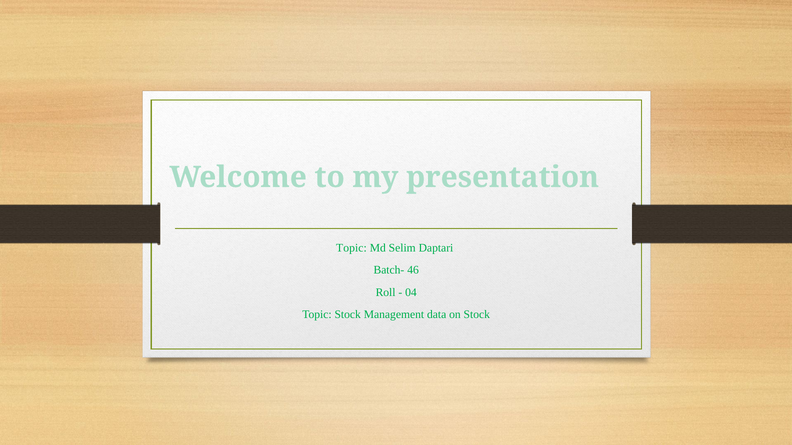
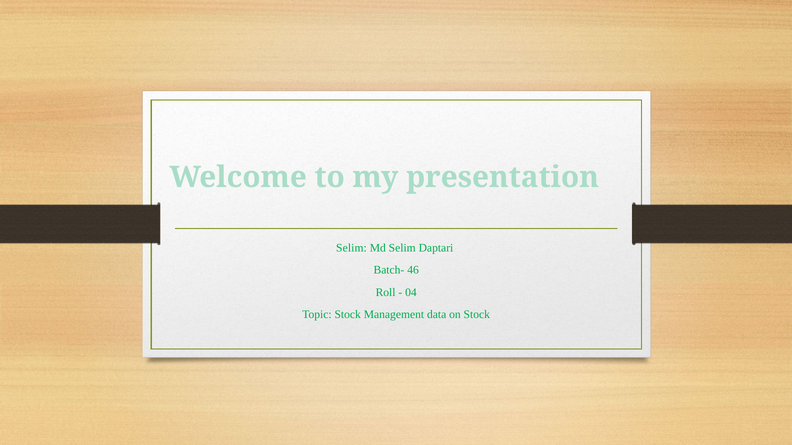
Topic: Topic -> Selim (351, 248)
